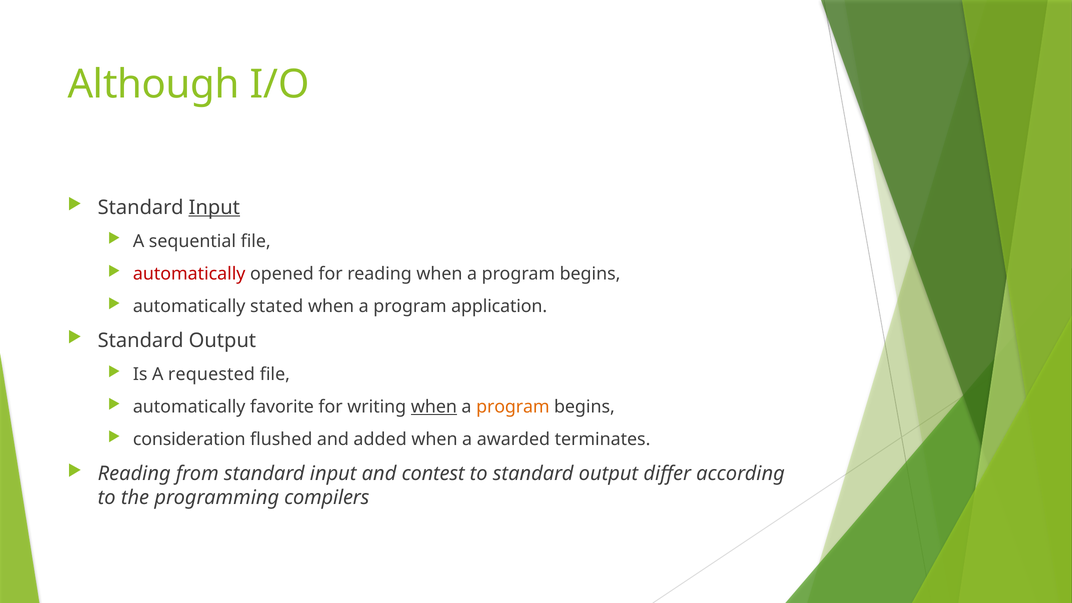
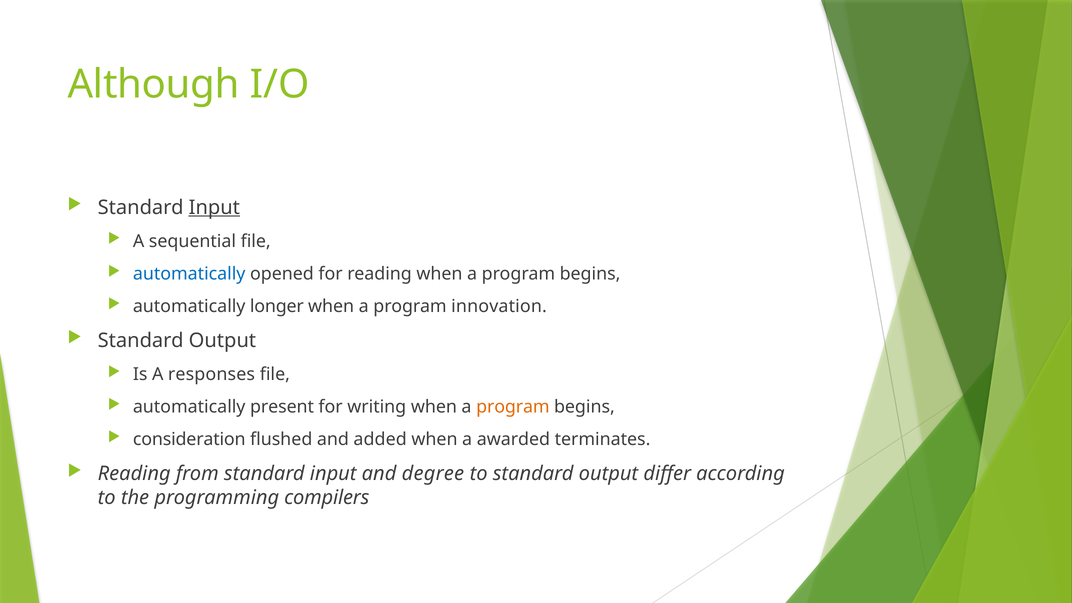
automatically colour: red -> blue (189, 274)
stated: stated -> longer (277, 306)
application: application -> innovation (499, 306)
requested: requested -> responses (211, 374)
favorite: favorite -> present (282, 407)
when underline: present -> none (434, 407)
contest: contest -> degree (433, 474)
